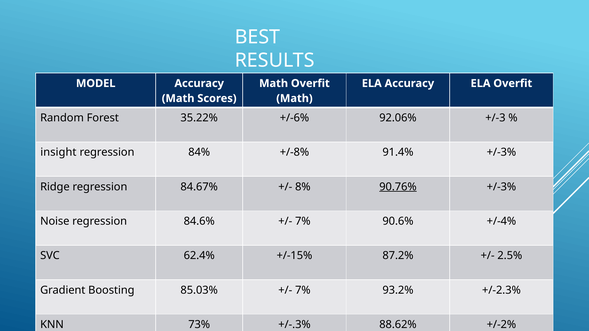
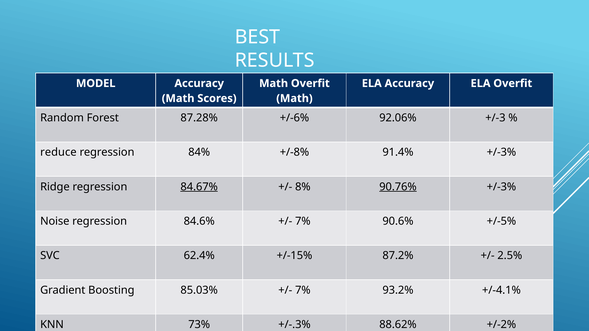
35.22%: 35.22% -> 87.28% (199, 118)
insight: insight -> reduce (58, 152)
84.67% underline: none -> present (199, 187)
+/-4%: +/-4% -> +/-5% (501, 221)
+/-2.3%: +/-2.3% -> +/-4.1% (501, 290)
